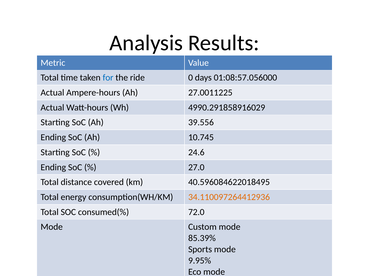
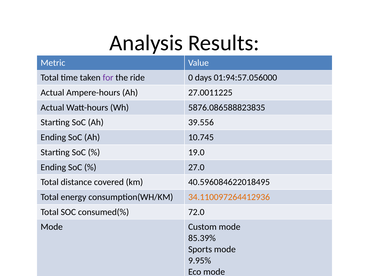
for colour: blue -> purple (108, 78)
01:08:57.056000: 01:08:57.056000 -> 01:94:57.056000 (245, 78)
4990.291858916029: 4990.291858916029 -> 5876.086588823835 (227, 108)
24.6: 24.6 -> 19.0 (196, 153)
